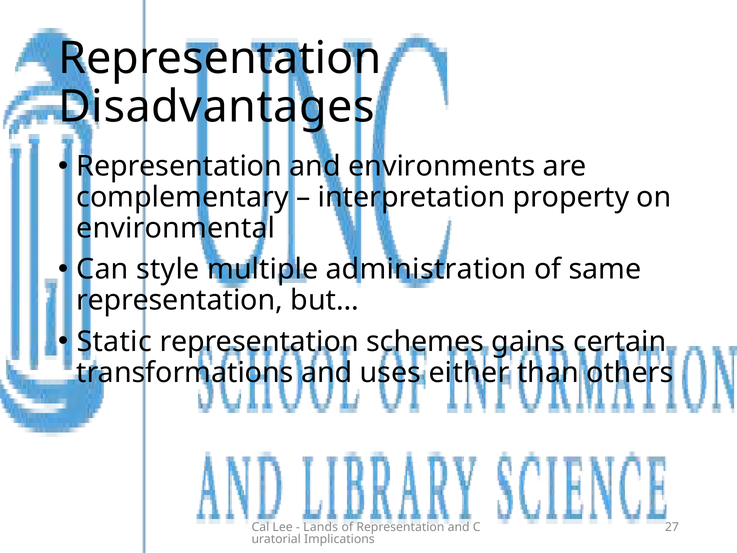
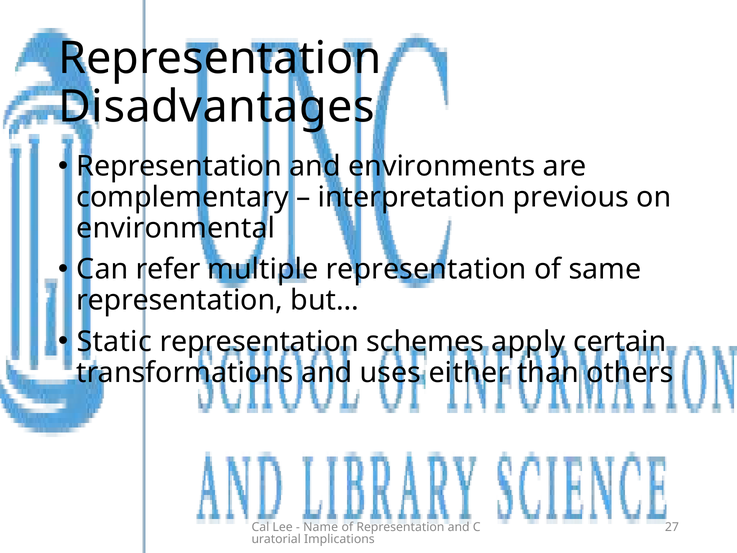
property: property -> previous (571, 197)
style: style -> refer (168, 269)
multiple administration: administration -> representation (426, 269)
gains: gains -> apply (528, 341)
Lands: Lands -> Name (321, 527)
